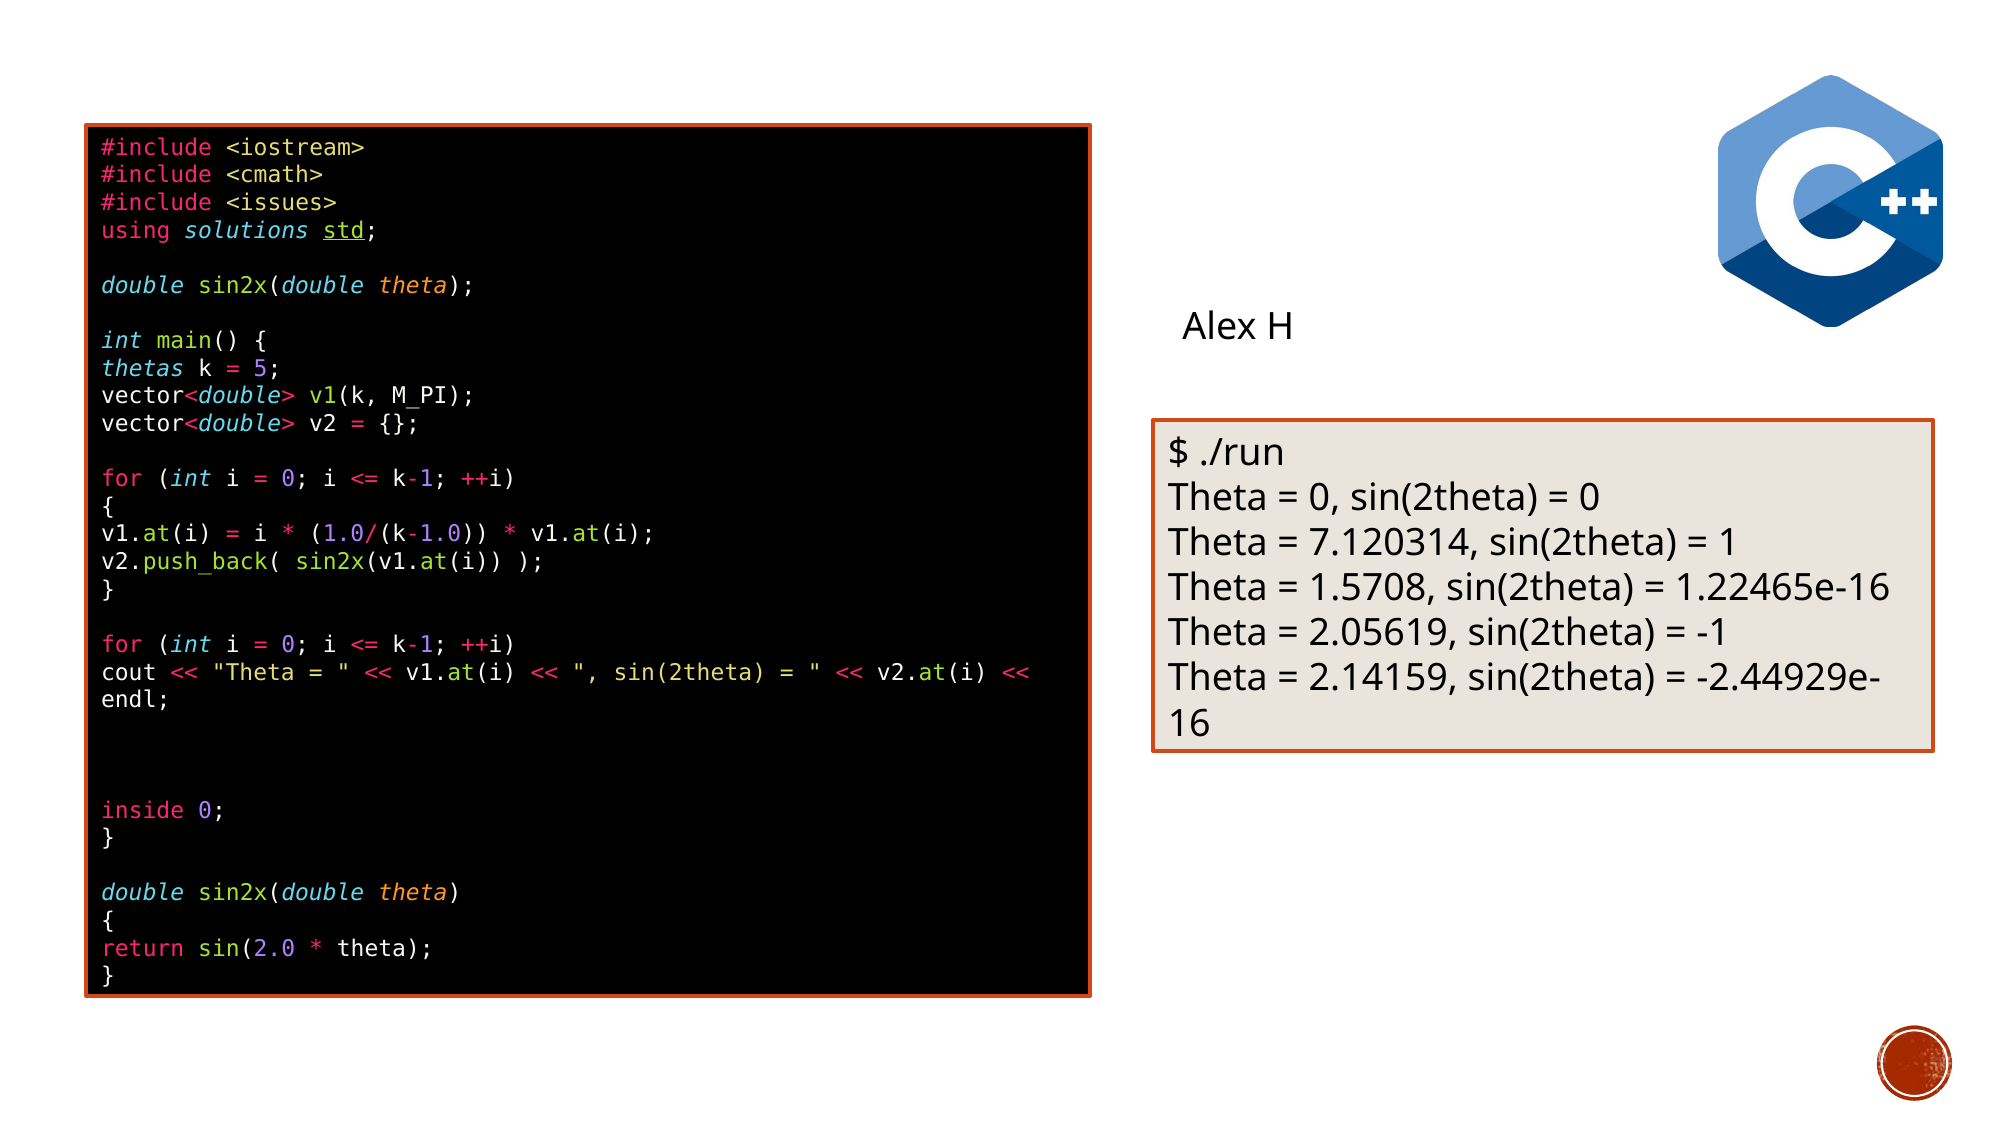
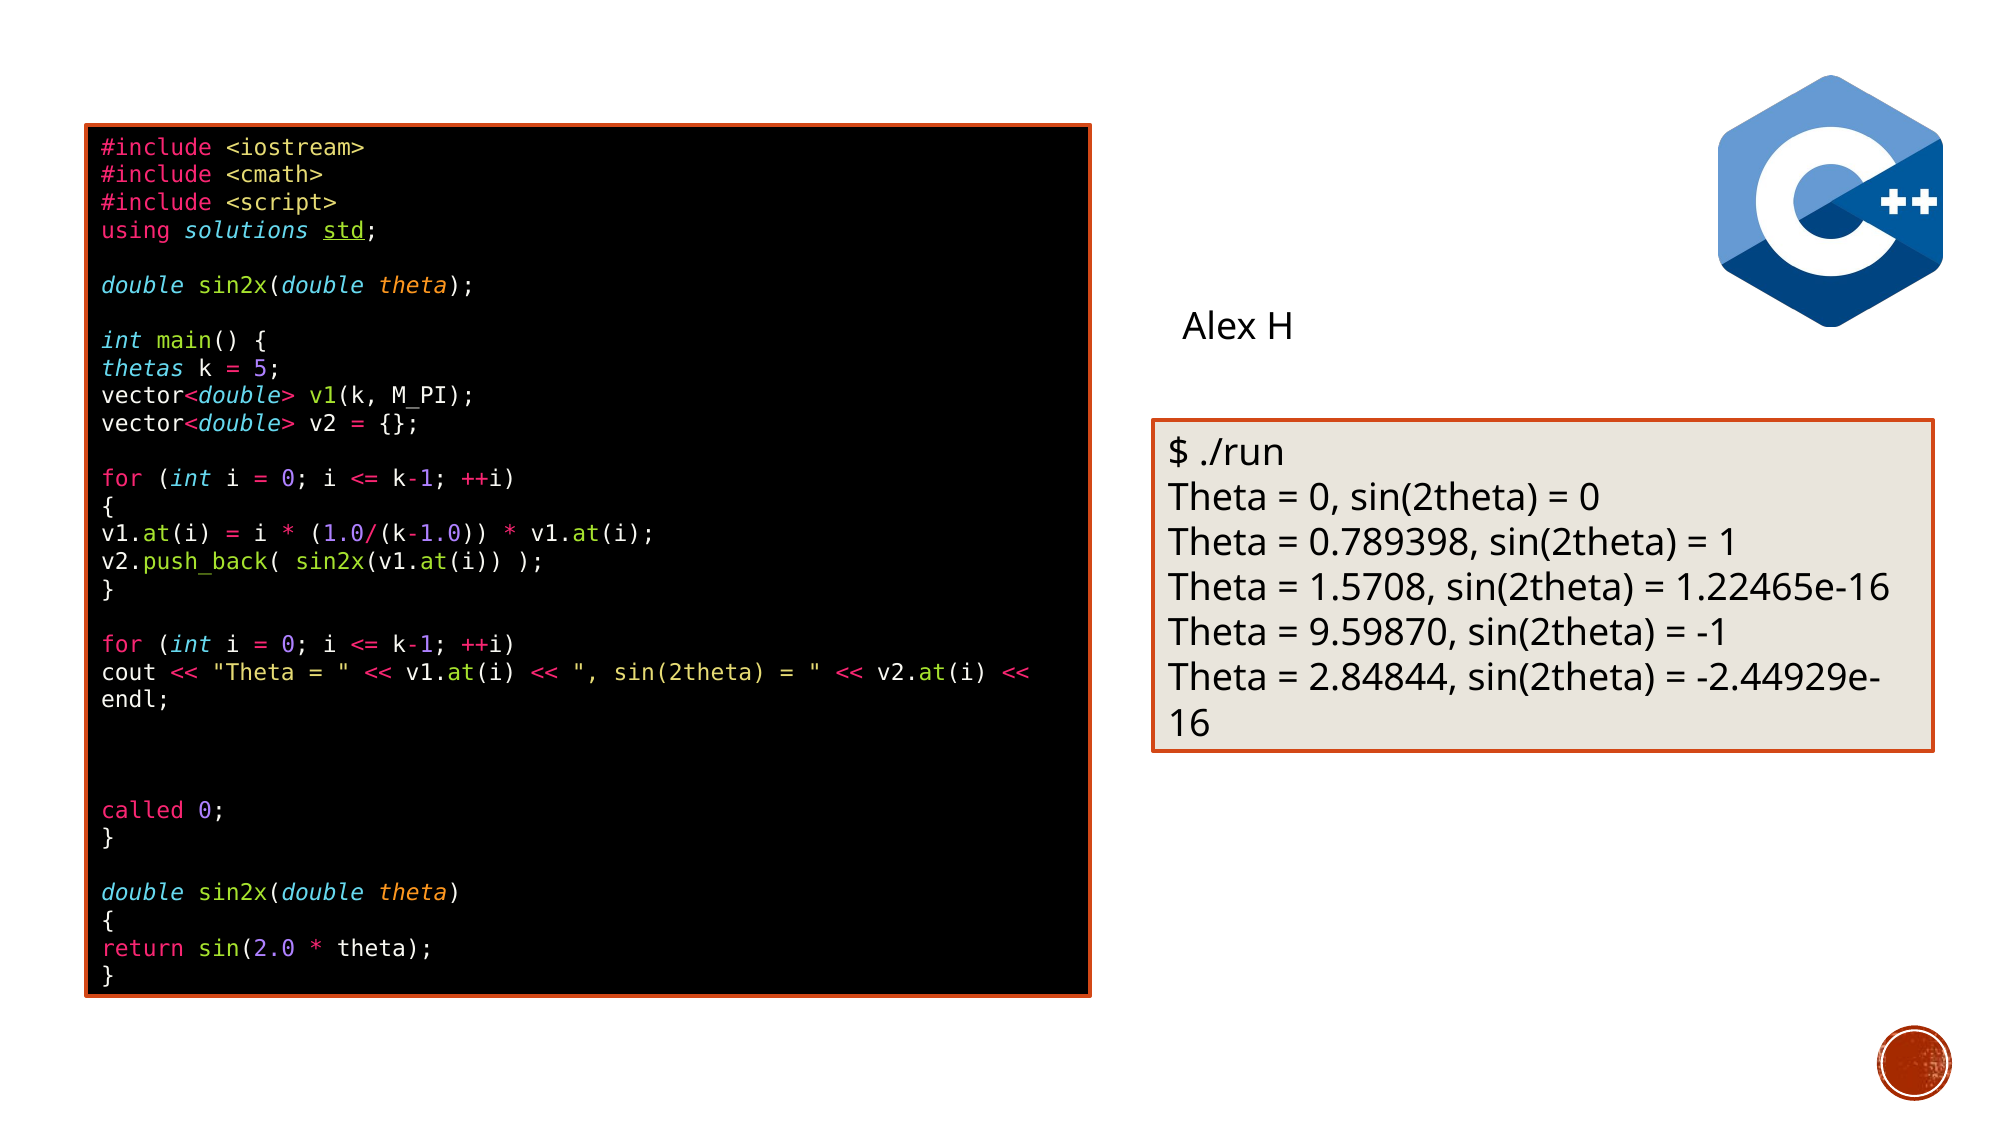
<issues>: <issues> -> <script> (281, 203)
7.120314: 7.120314 -> 0.789398 (1394, 543)
2.05619: 2.05619 -> 9.59870 (1383, 633)
2.14159: 2.14159 -> 2.84844 (1383, 678)
inside: inside -> called (143, 810)
